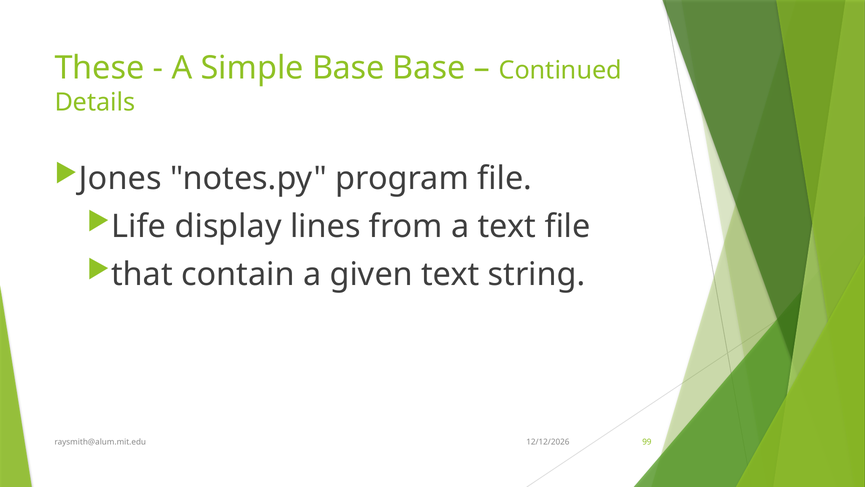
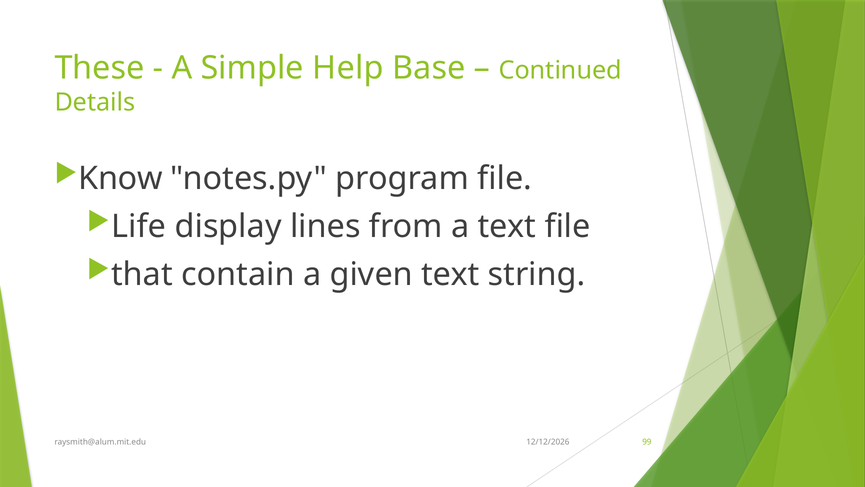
Simple Base: Base -> Help (348, 68)
Jones: Jones -> Know (121, 178)
